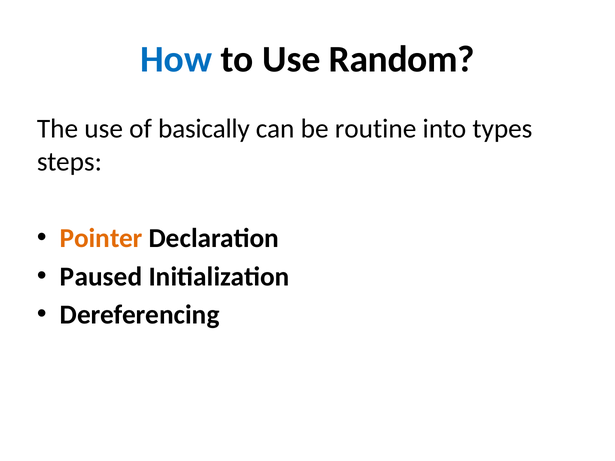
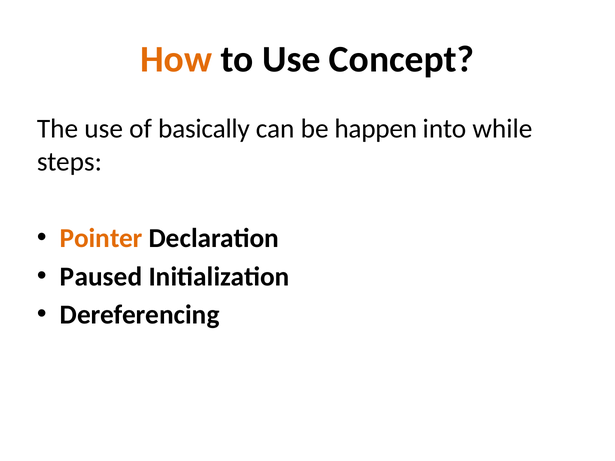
How colour: blue -> orange (176, 60)
Random: Random -> Concept (402, 60)
routine: routine -> happen (376, 129)
types: types -> while (502, 129)
